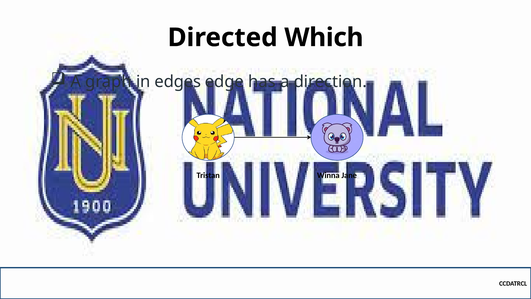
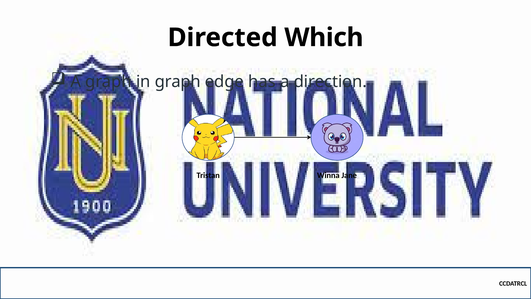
in edges: edges -> graph (178, 82)
